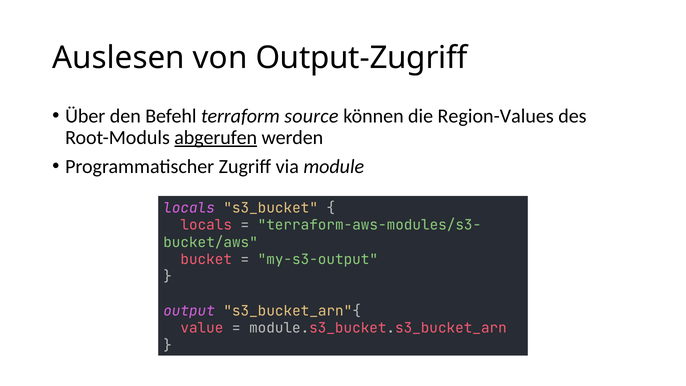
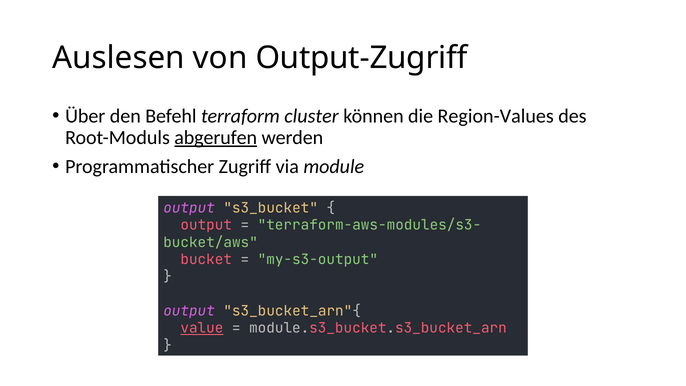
source: source -> cluster (311, 116)
locals: locals -> output (189, 208)
locals: locals -> output (206, 225)
value underline: none -> present (202, 328)
